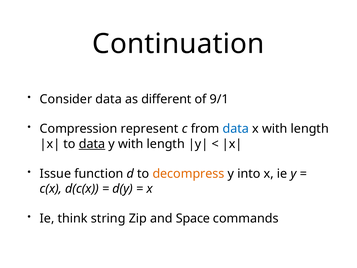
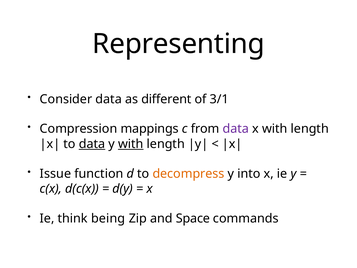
Continuation: Continuation -> Representing (179, 44)
9/1: 9/1 -> 3/1 (219, 99)
represent: represent -> mappings (150, 129)
data colour: blue -> purple (236, 129)
with underline: none -> present (131, 144)
string: string -> being (108, 218)
